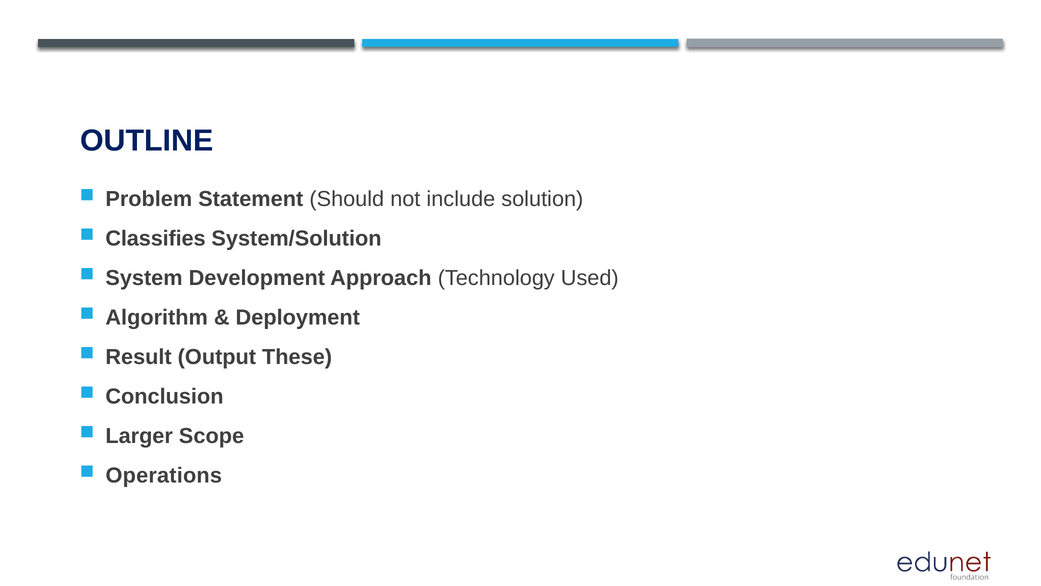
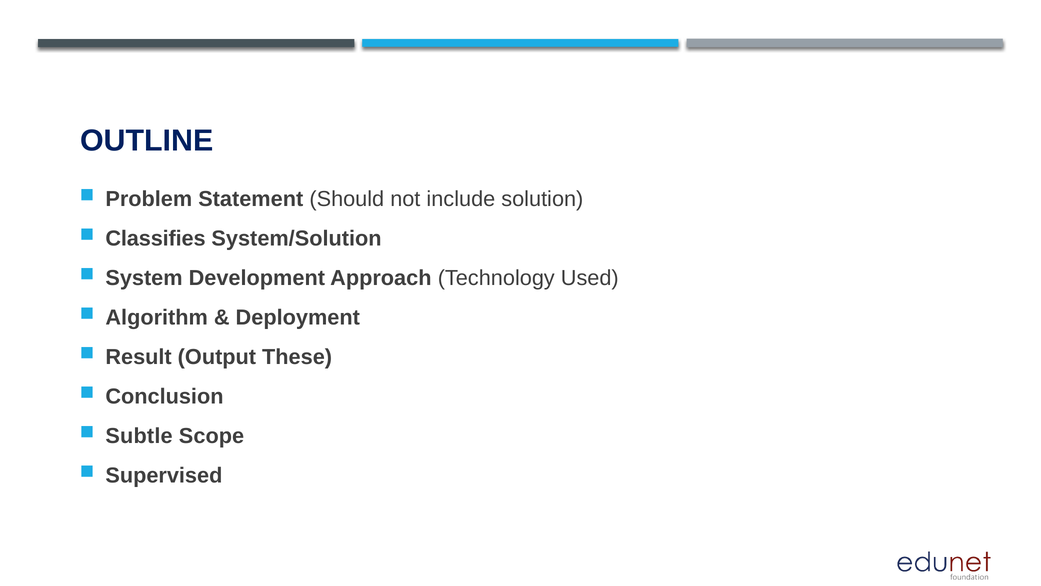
Larger: Larger -> Subtle (139, 436)
Operations: Operations -> Supervised (164, 475)
